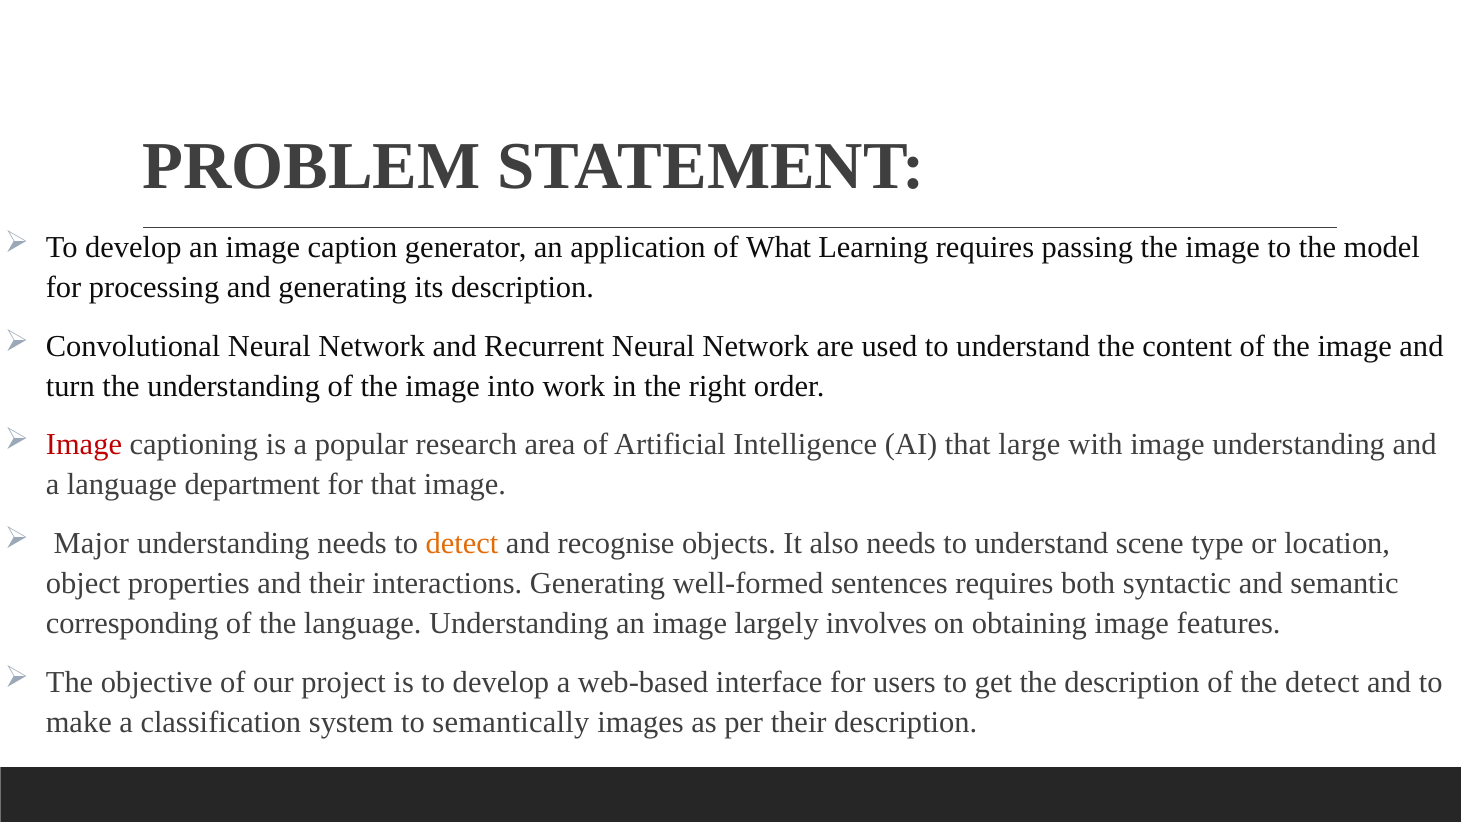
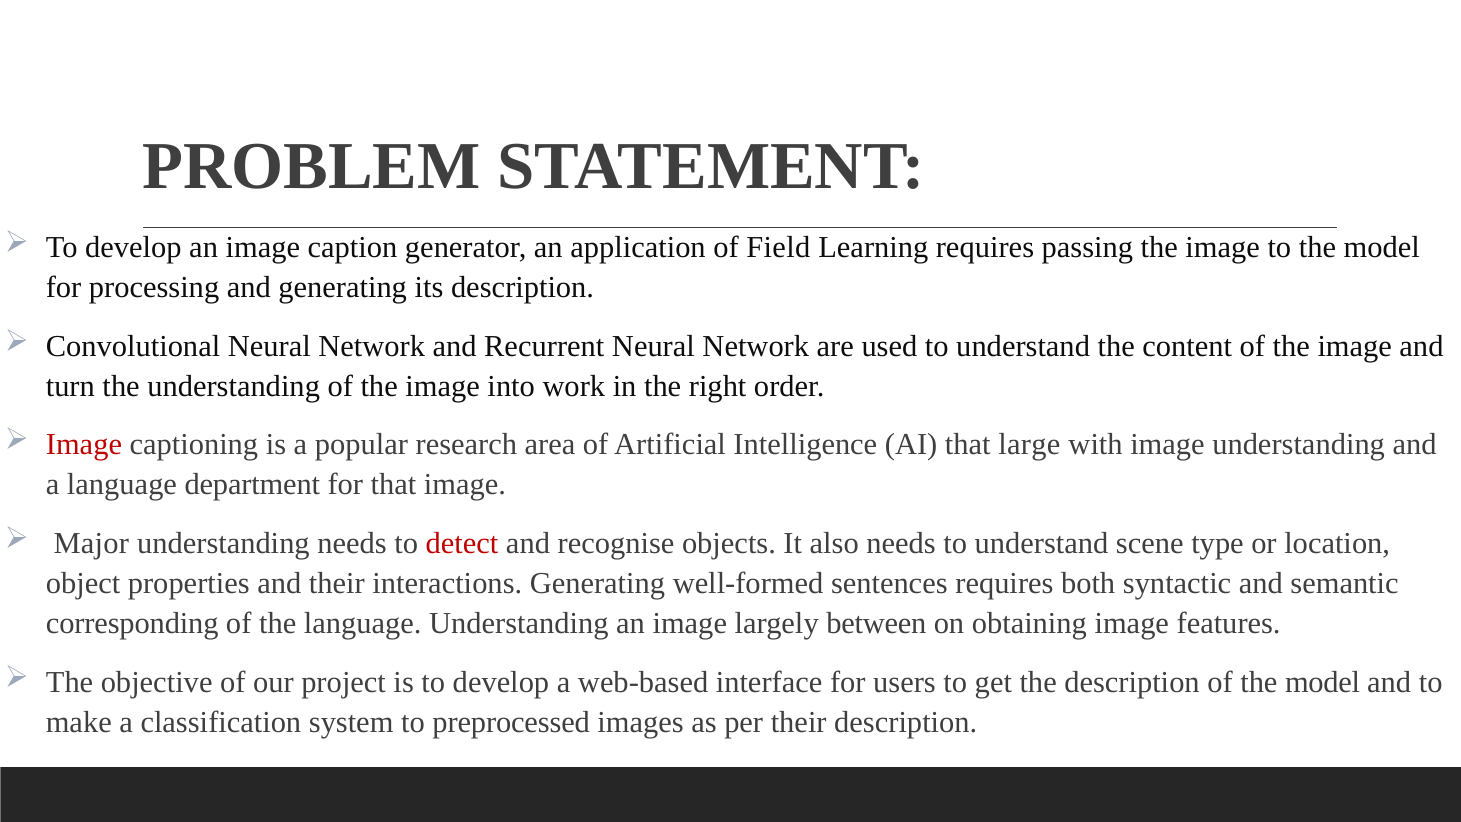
What: What -> Field (778, 247)
detect colour: orange -> red (462, 543)
involves: involves -> between (876, 623)
of the detect: detect -> model (1323, 682)
semantically: semantically -> preprocessed (511, 722)
